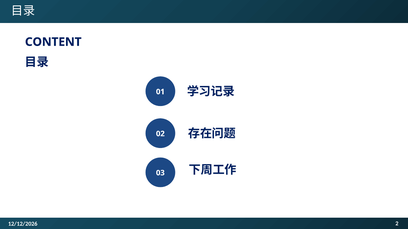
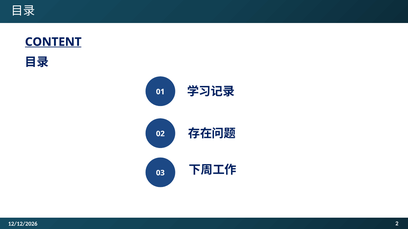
CONTENT underline: none -> present (53, 42)
